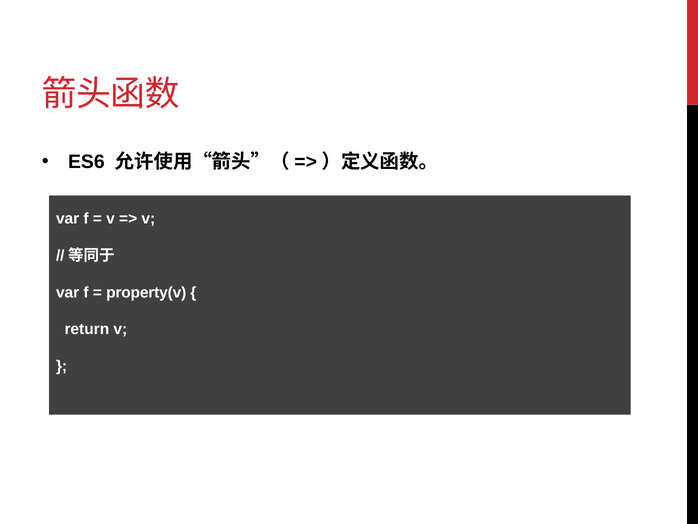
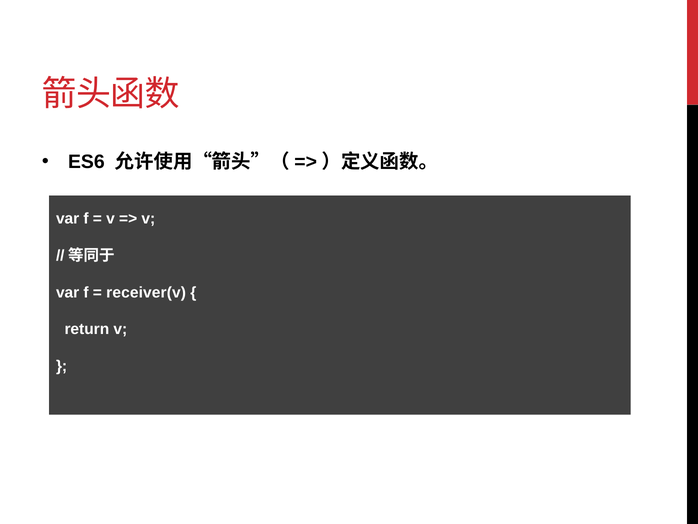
property(v: property(v -> receiver(v (146, 292)
